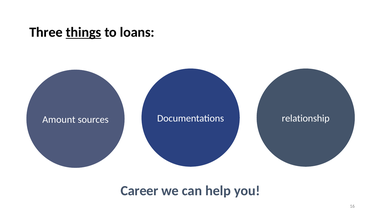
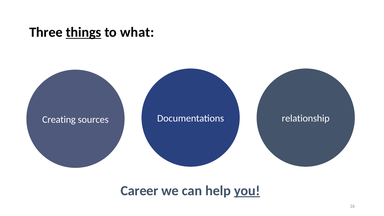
loans: loans -> what (137, 32)
Amount: Amount -> Creating (59, 119)
you underline: none -> present (247, 191)
